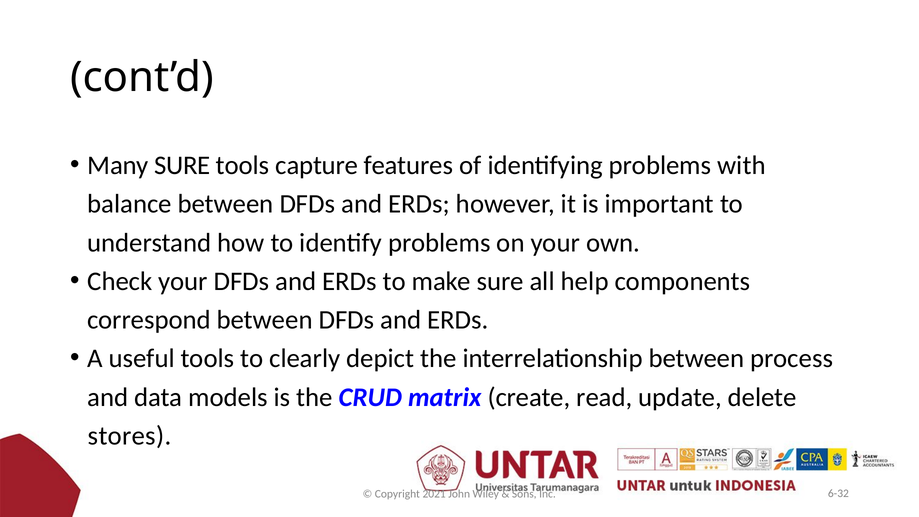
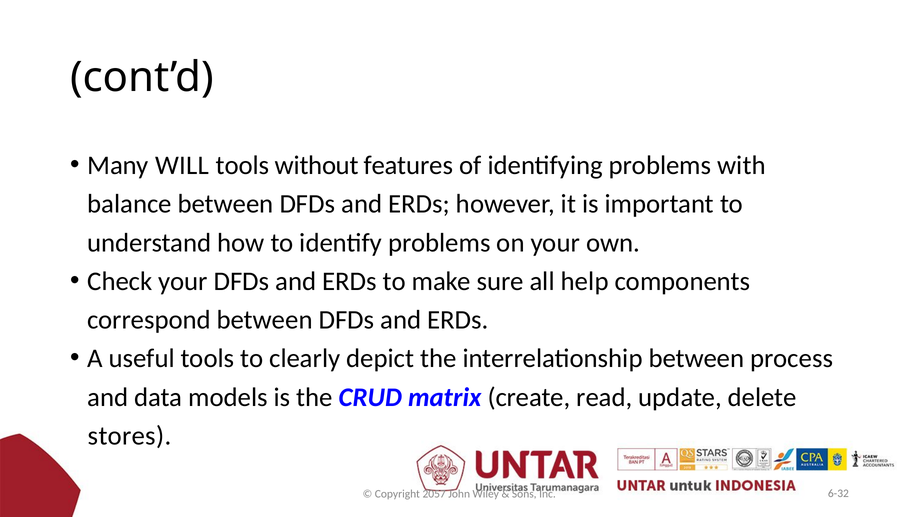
Many SURE: SURE -> WILL (182, 165)
capture: capture -> without (317, 165)
2021: 2021 -> 2057 (434, 494)
